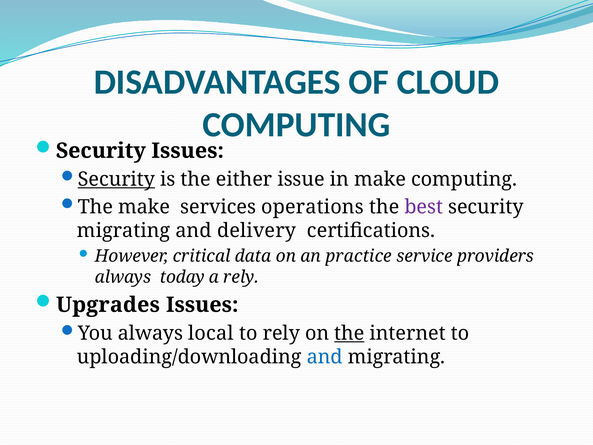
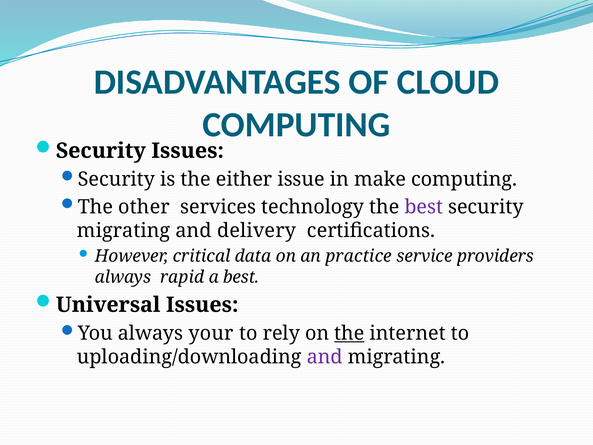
Security underline: present -> none (116, 179)
The make: make -> other (144, 207)
operations: operations -> technology (313, 207)
today: today -> rapid (182, 277)
a rely: rely -> best (241, 277)
Upgrades: Upgrades -> Universal (108, 305)
local: local -> your (211, 333)
and colour: blue -> purple (325, 357)
